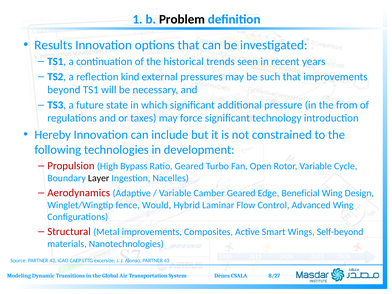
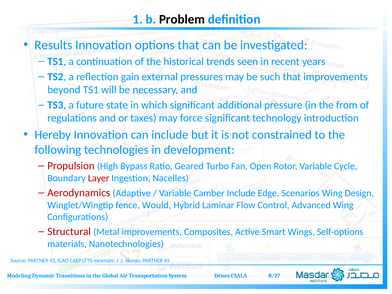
kind: kind -> gain (130, 77)
Layer colour: black -> red (99, 178)
Camber Geared: Geared -> Include (241, 193)
Beneficial: Beneficial -> Scenarios (301, 193)
Self-beyond: Self-beyond -> Self-options (340, 232)
